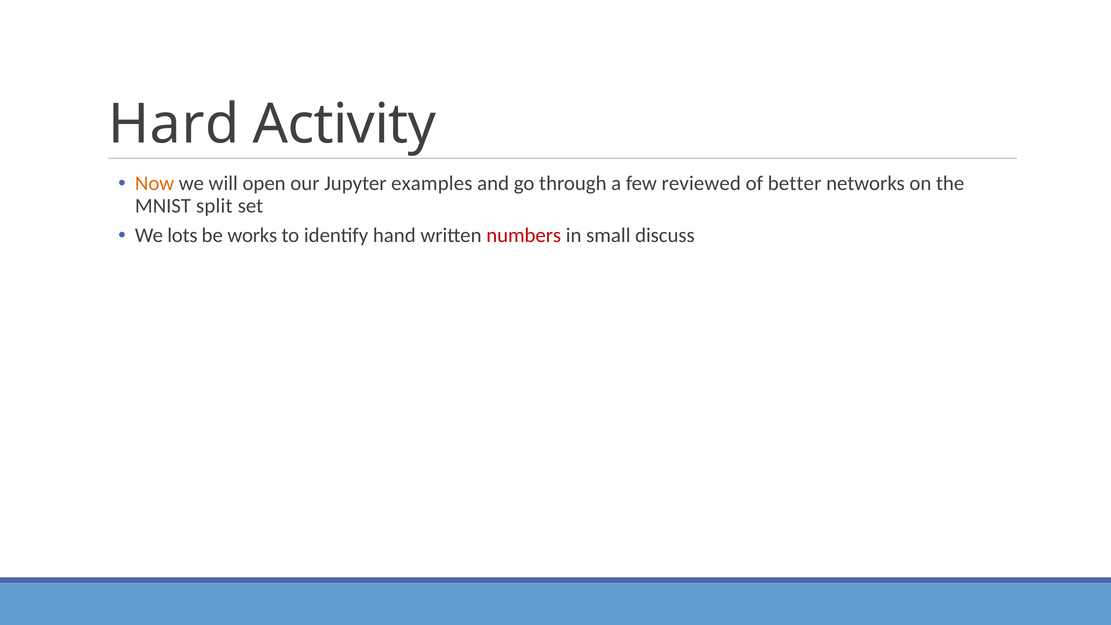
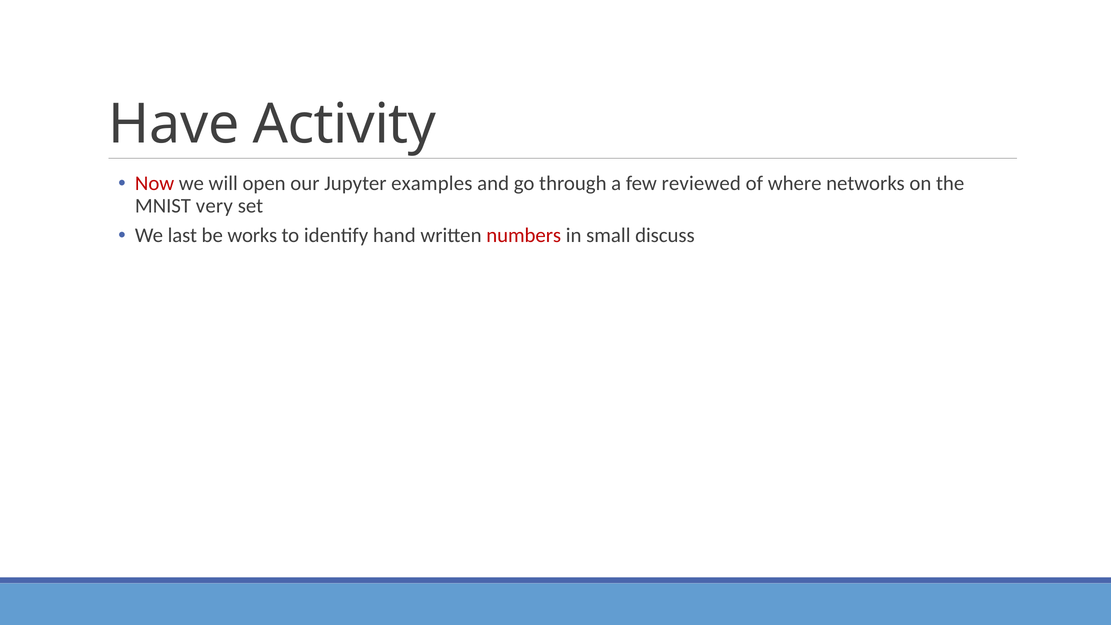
Hard: Hard -> Have (174, 124)
Now colour: orange -> red (155, 183)
better: better -> where (795, 183)
split: split -> very (214, 206)
lots: lots -> last (182, 235)
